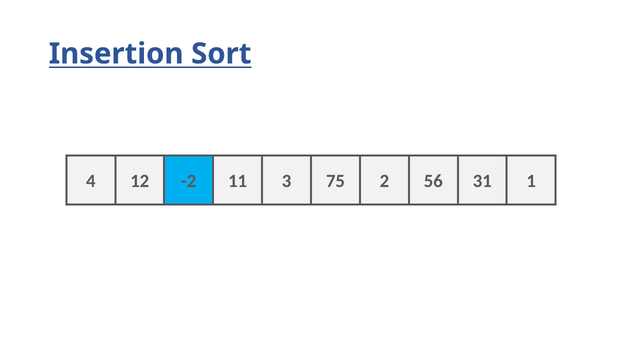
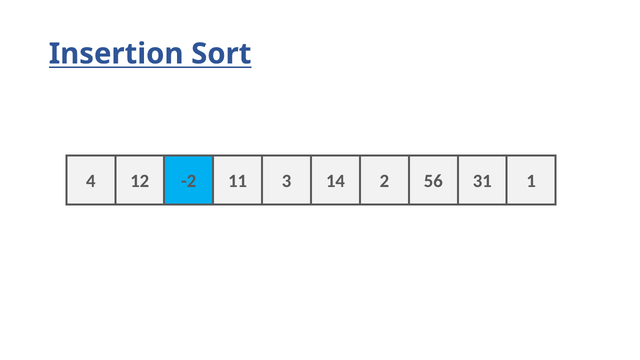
75: 75 -> 14 (335, 181)
